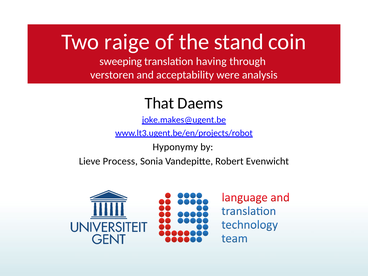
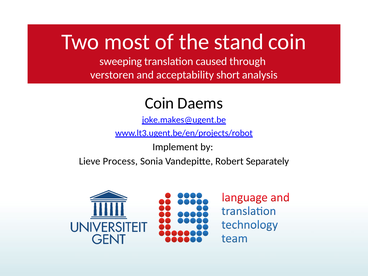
raige: raige -> most (127, 42)
having: having -> caused (211, 61)
were: were -> short (228, 75)
That: That -> Coin (159, 103)
Hyponymy: Hyponymy -> Implement (175, 147)
Evenwicht: Evenwicht -> Separately (267, 161)
